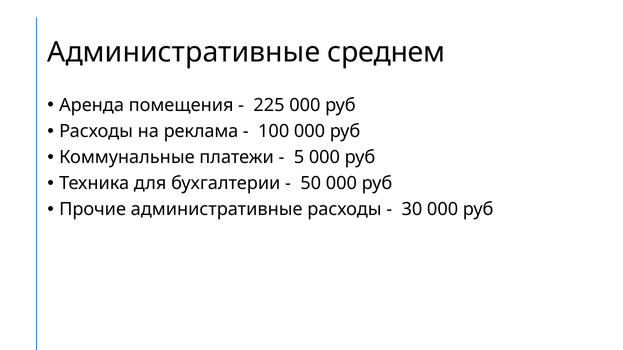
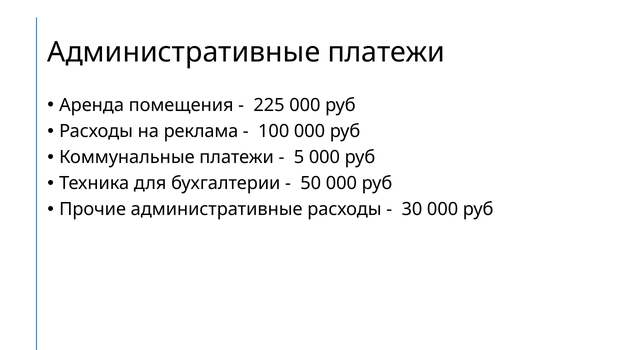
Административные среднем: среднем -> платежи (386, 52)
